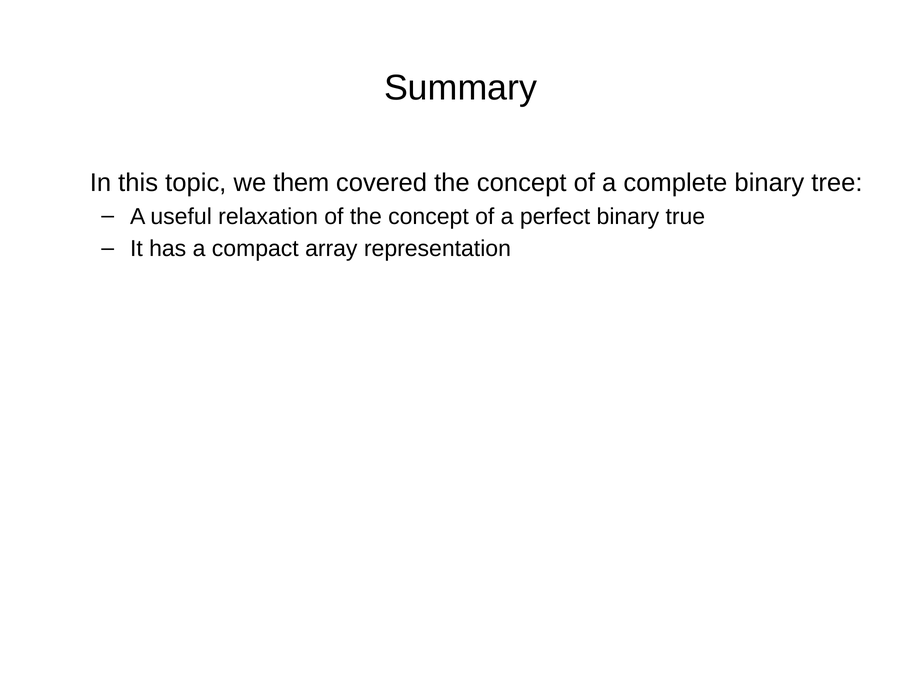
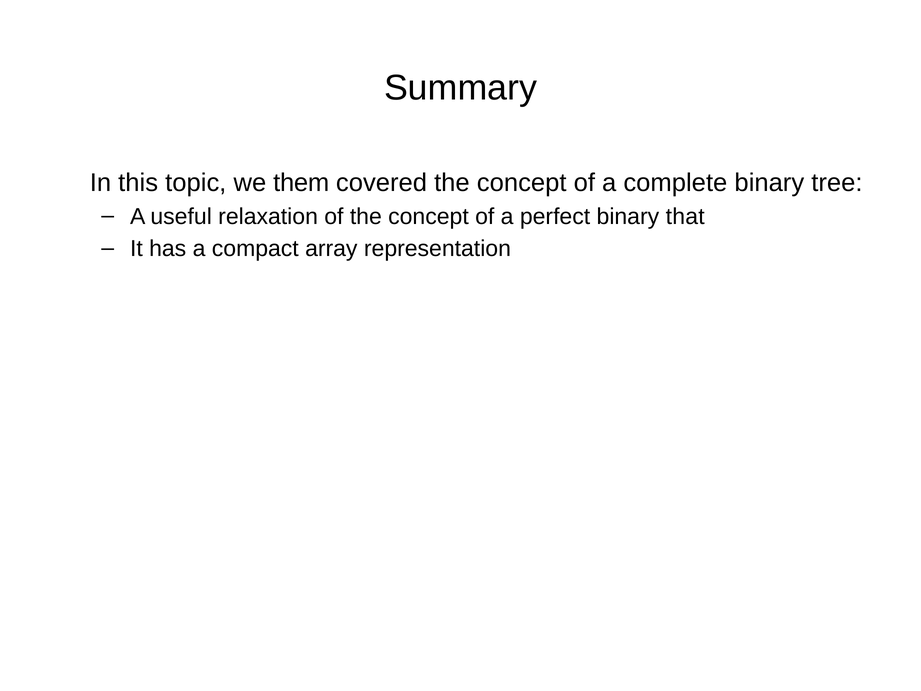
true: true -> that (685, 217)
